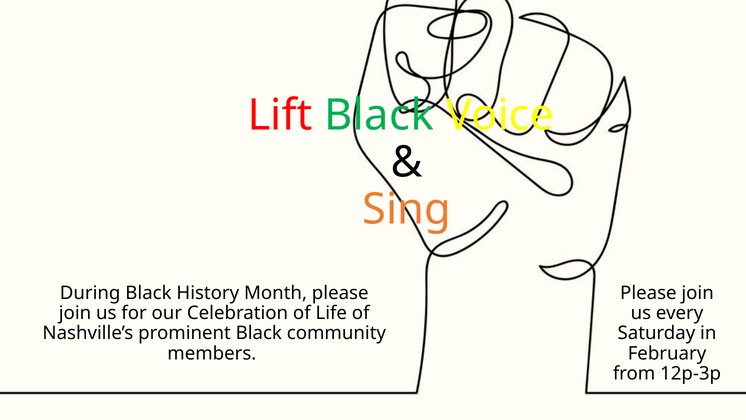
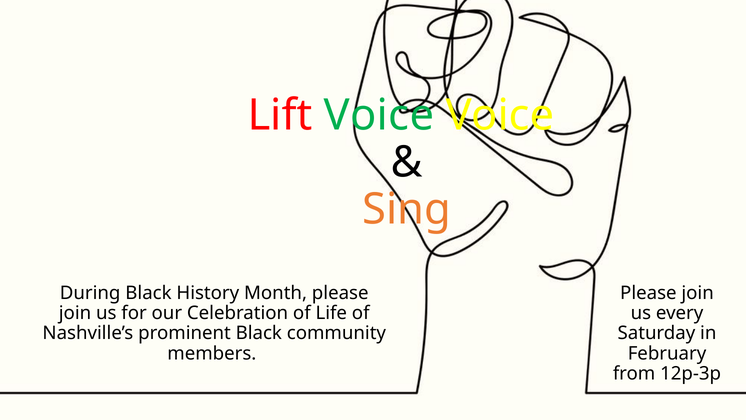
Lift Black: Black -> Voice (379, 115)
